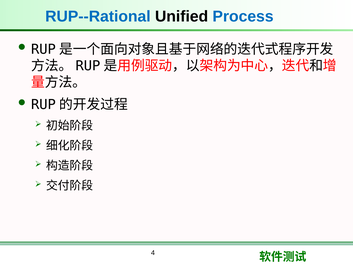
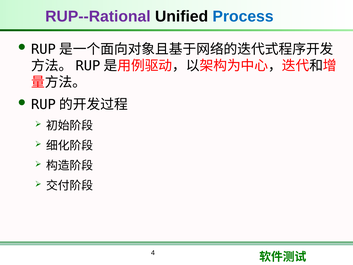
RUP--Rational colour: blue -> purple (98, 17)
